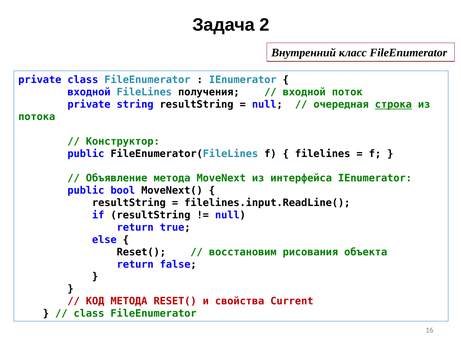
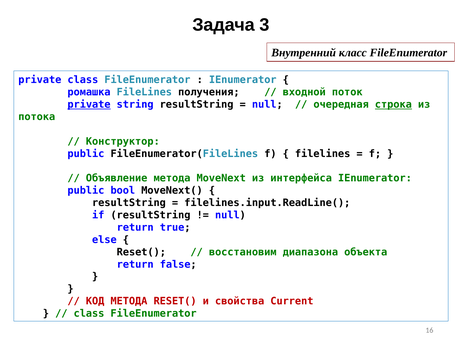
2: 2 -> 3 (265, 25)
входной: входной -> ромашка (89, 92)
private underline: none -> present (89, 104)
рисования: рисования -> диапазона (310, 252)
